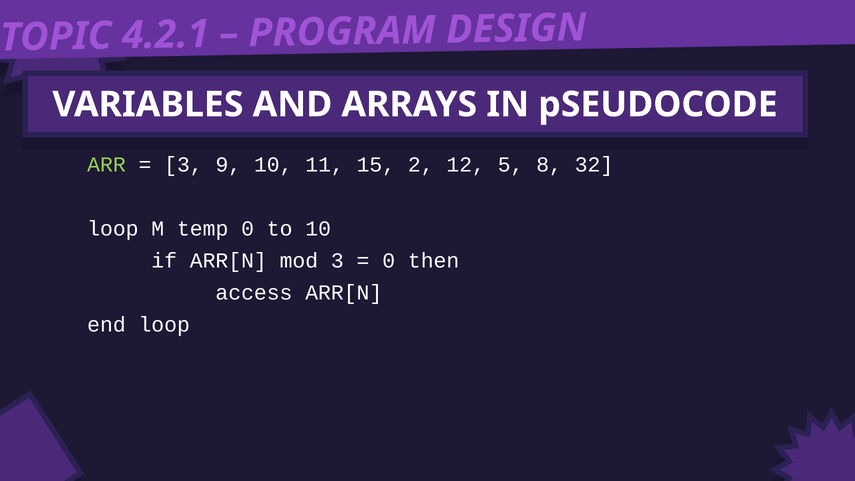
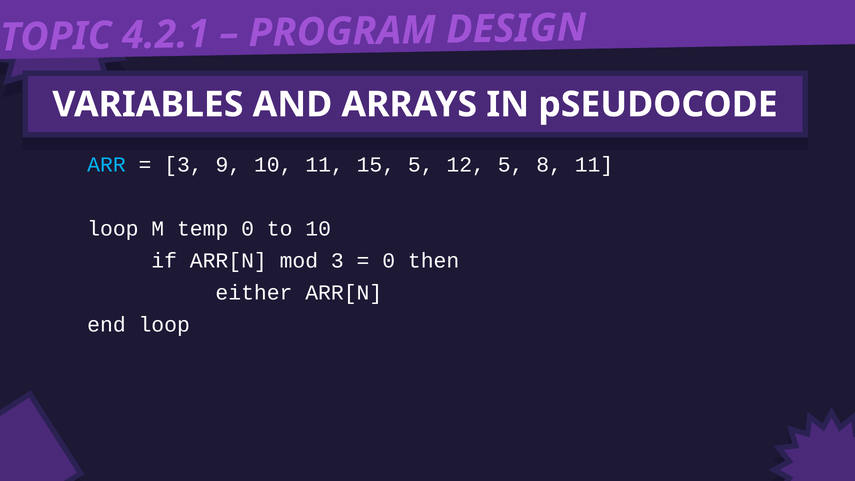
ARR colour: light green -> light blue (106, 165)
15 2: 2 -> 5 (421, 165)
8 32: 32 -> 11 (594, 165)
access: access -> either (254, 293)
